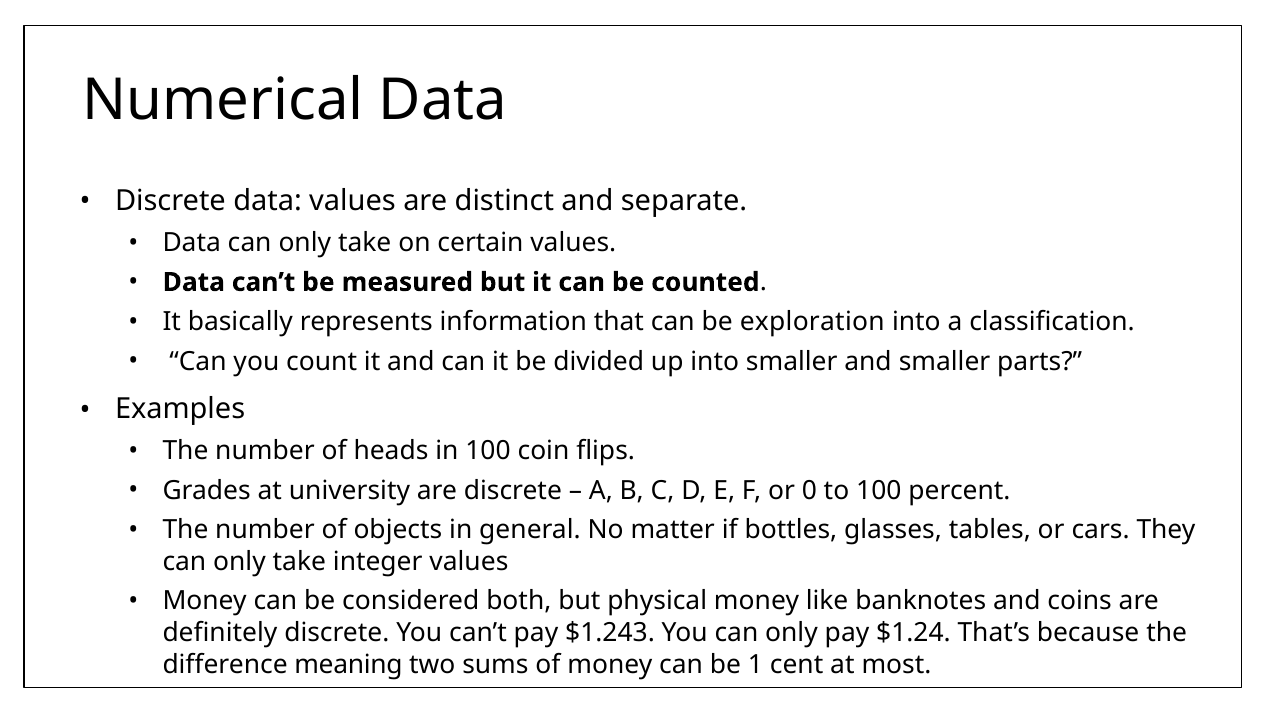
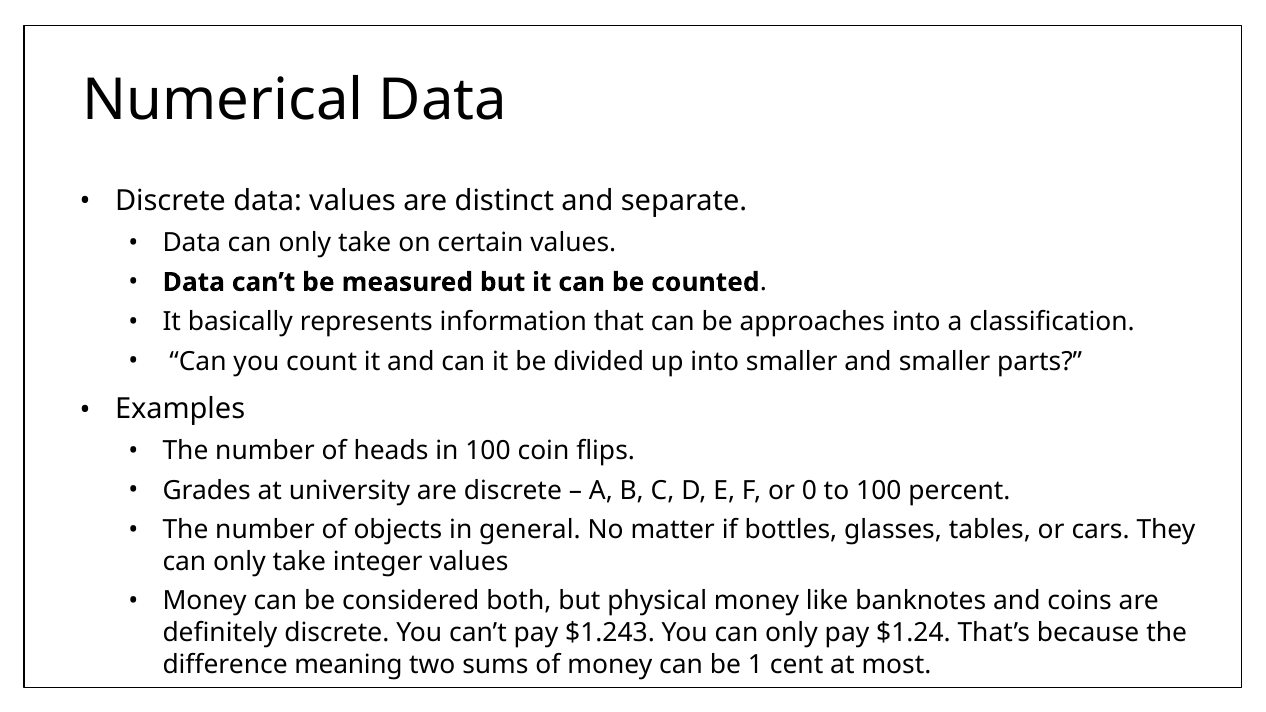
exploration: exploration -> approaches (812, 322)
